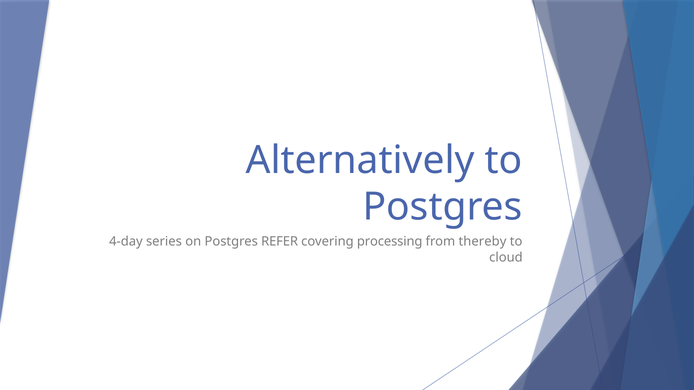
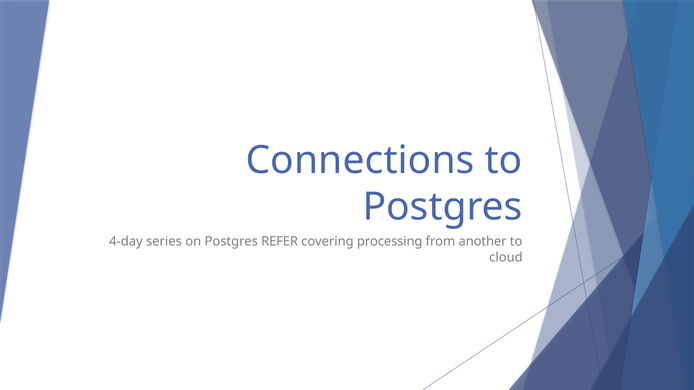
Alternatively: Alternatively -> Connections (360, 160)
thereby: thereby -> another (483, 242)
